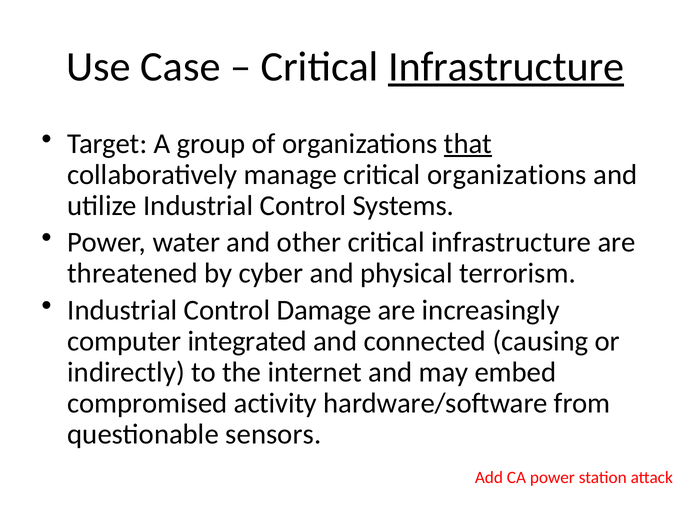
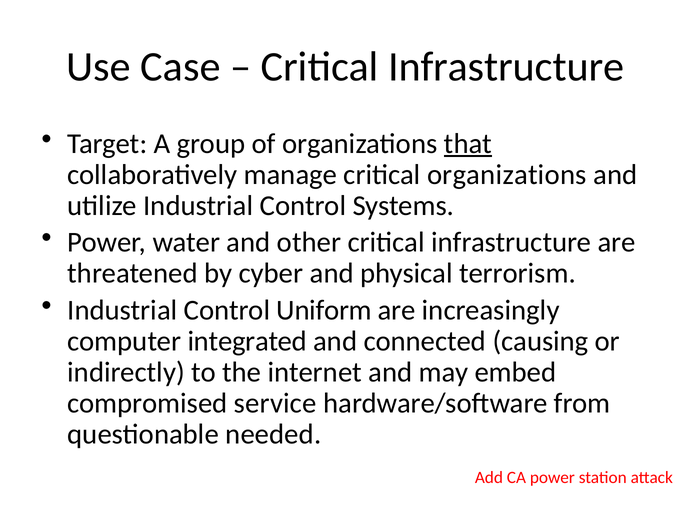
Infrastructure underline: present -> none (506, 67)
Damage: Damage -> Uniform (324, 310)
activity: activity -> service (275, 403)
sensors: sensors -> needed (273, 435)
